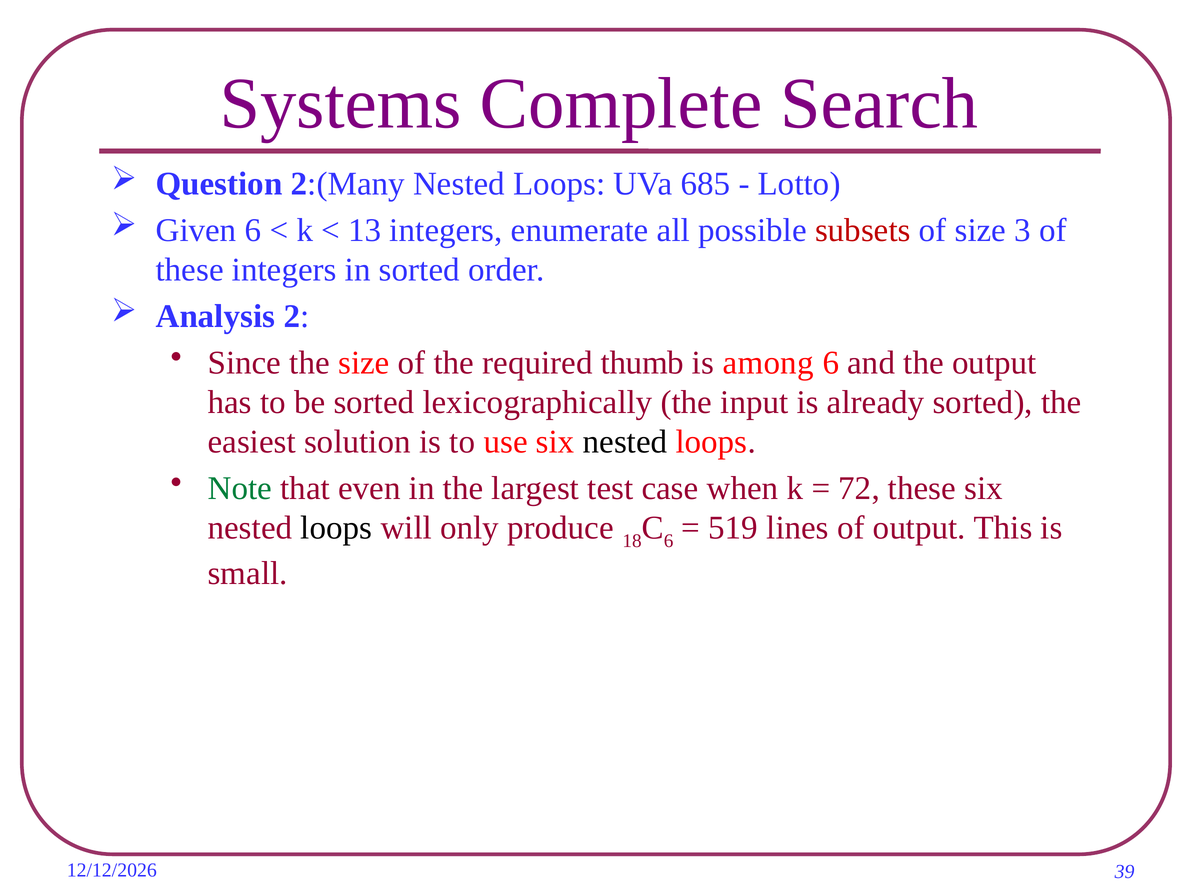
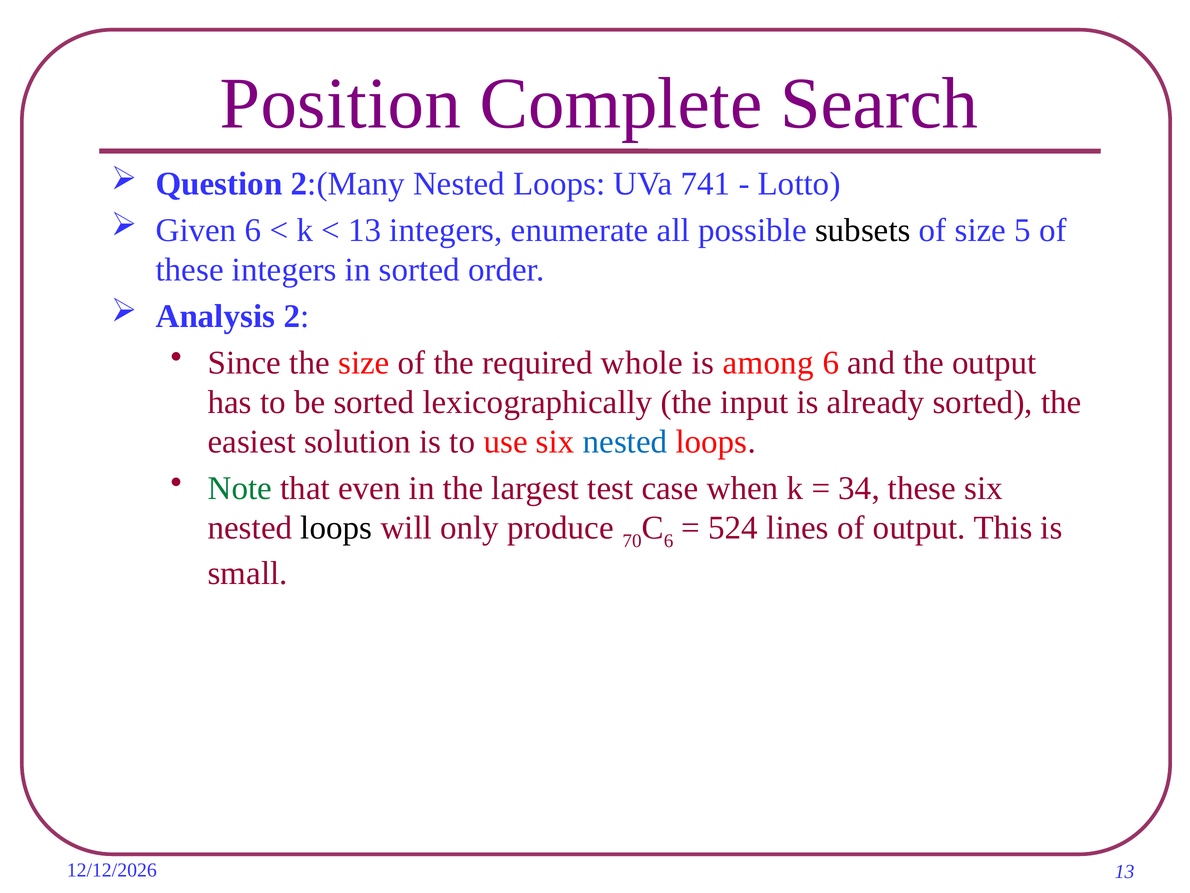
Systems: Systems -> Position (340, 104)
685: 685 -> 741 (705, 184)
subsets colour: red -> black (863, 230)
3: 3 -> 5 (1023, 230)
thumb: thumb -> whole (642, 362)
nested colour: black -> blue (625, 442)
72: 72 -> 34 (859, 488)
18: 18 -> 70 (632, 541)
519: 519 -> 524 (733, 528)
39: 39 -> 13 (1125, 871)
